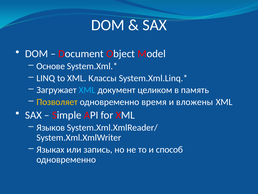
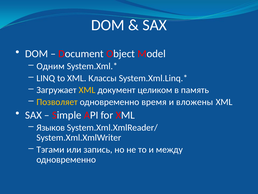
Основе: Основе -> Одним (51, 66)
XML colour: light blue -> yellow (87, 90)
Языках: Языках -> Тэгами (50, 149)
способ: способ -> между (169, 149)
